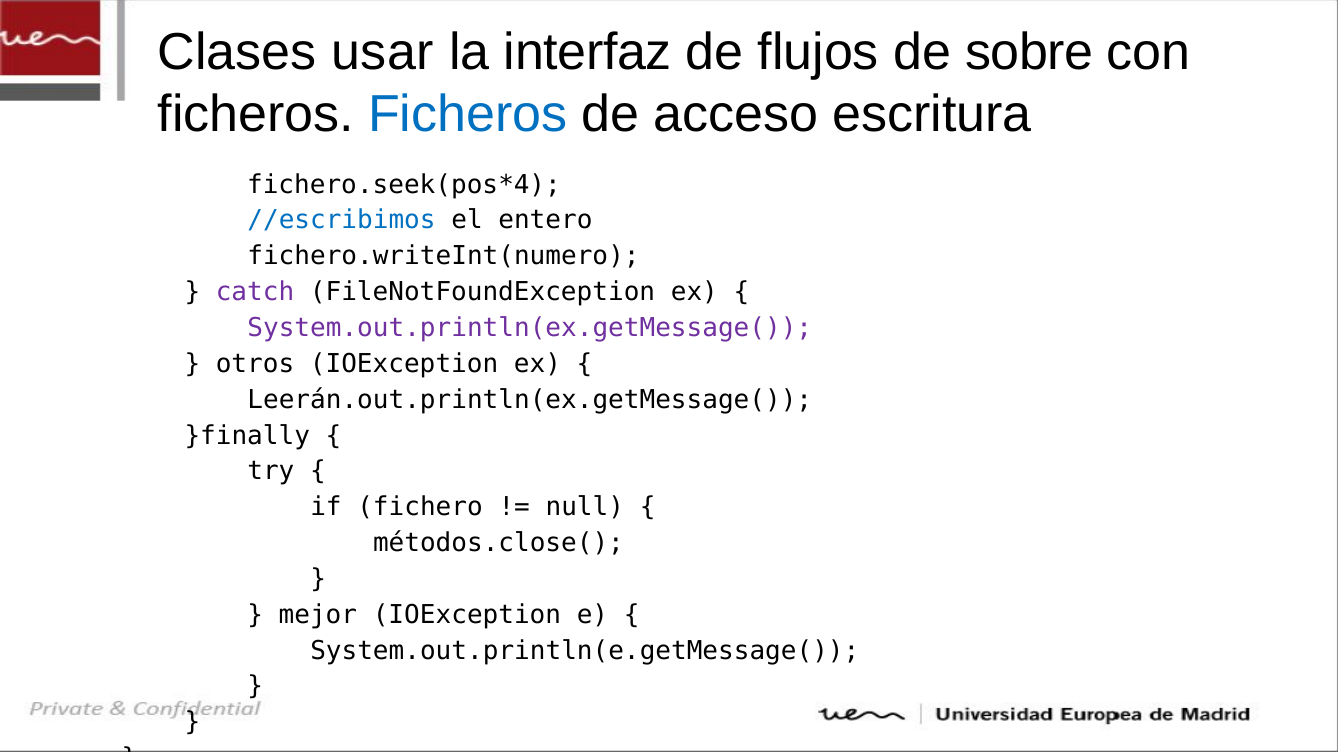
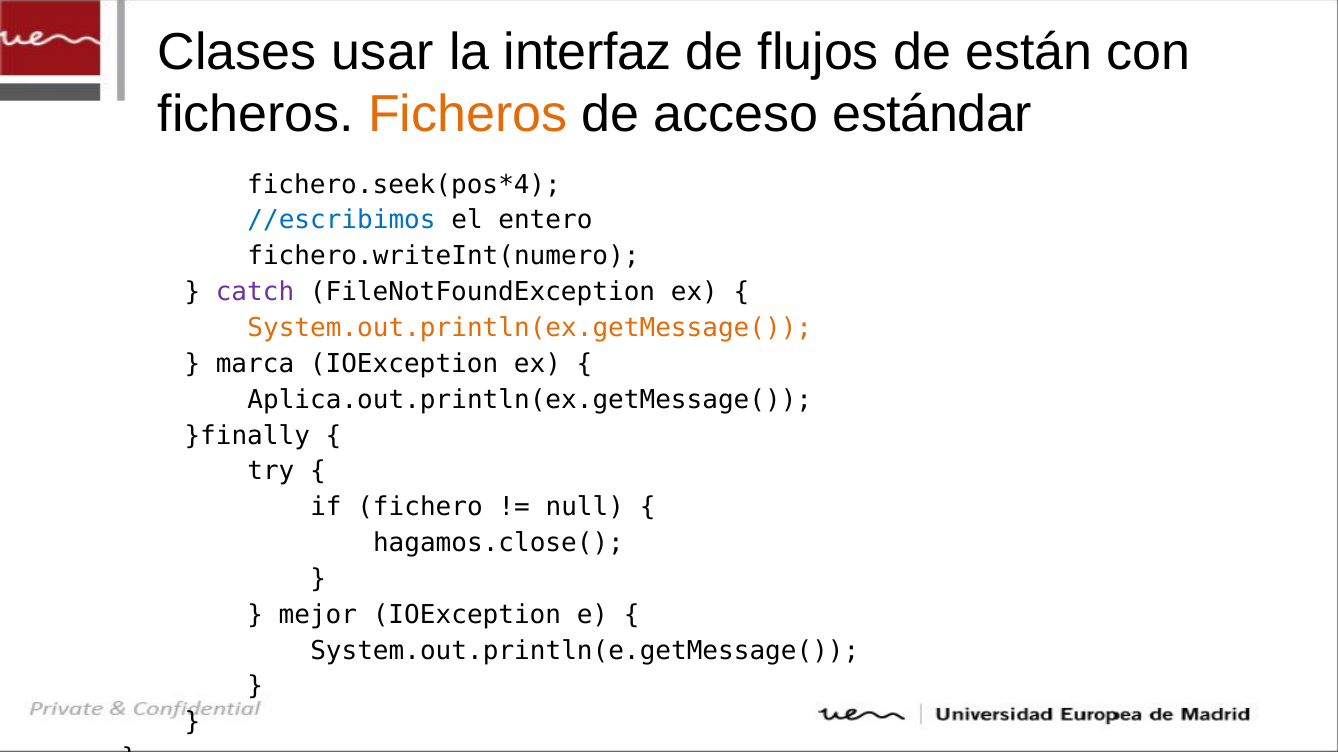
sobre: sobre -> están (1029, 52)
Ficheros colour: blue -> orange (468, 115)
escritura: escritura -> estándar (932, 115)
System.out.println(ex.getMessage( colour: purple -> orange (530, 328)
otros: otros -> marca (255, 364)
Leerán.out.println(ex.getMessage(: Leerán.out.println(ex.getMessage( -> Aplica.out.println(ex.getMessage( (530, 400)
métodos.close(: métodos.close( -> hagamos.close( (498, 543)
